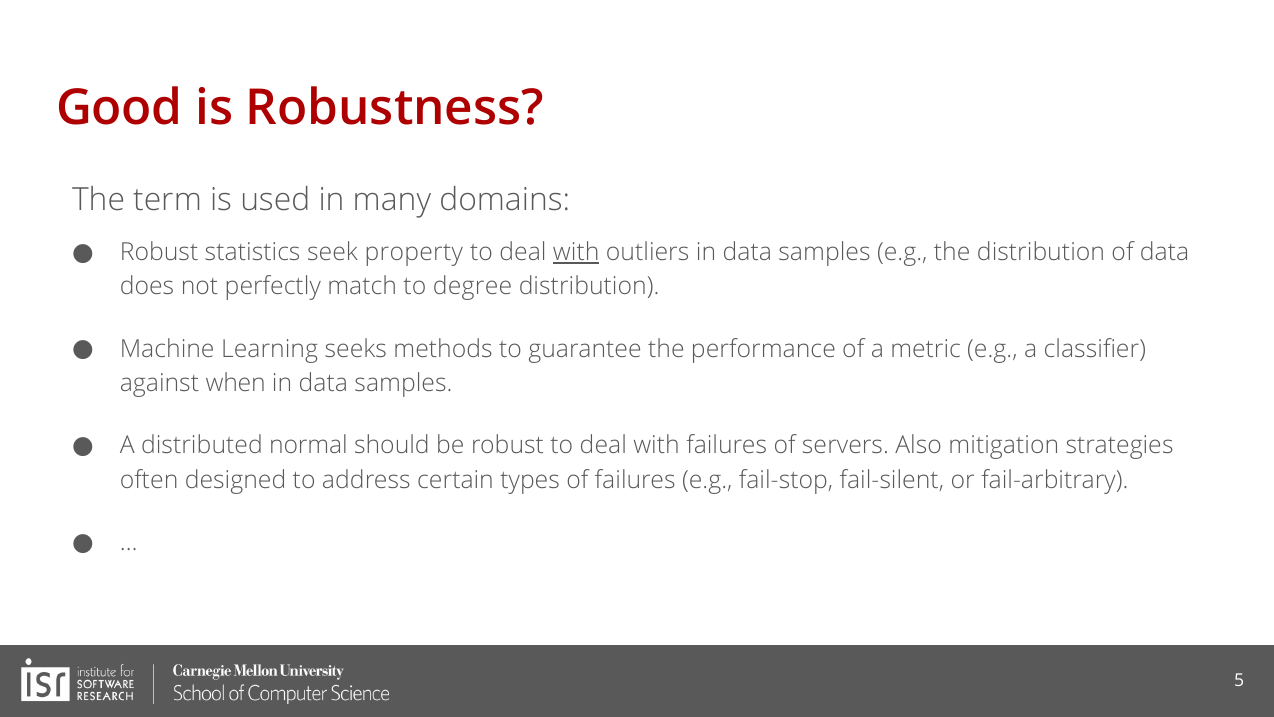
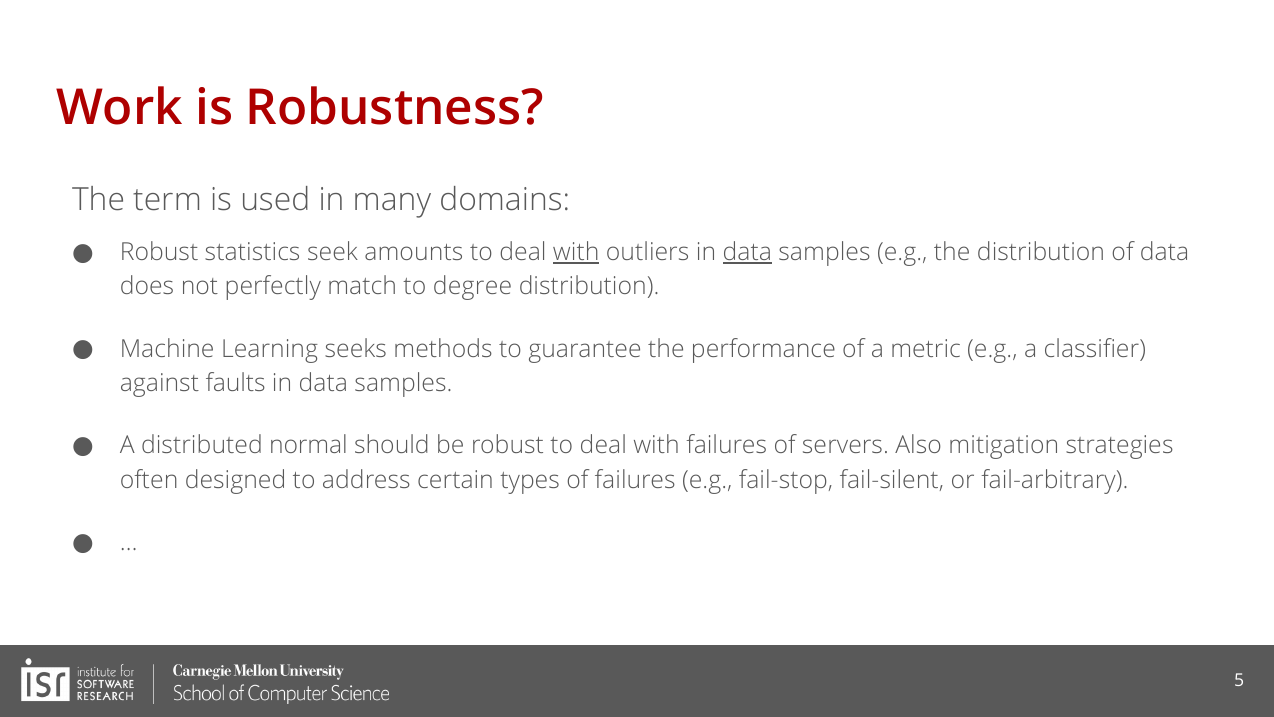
Good: Good -> Work (119, 108)
property: property -> amounts (414, 252)
data underline: none -> present (747, 252)
when: when -> faults (236, 383)
